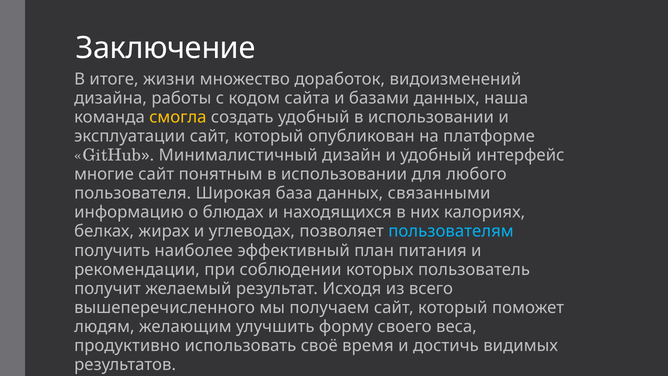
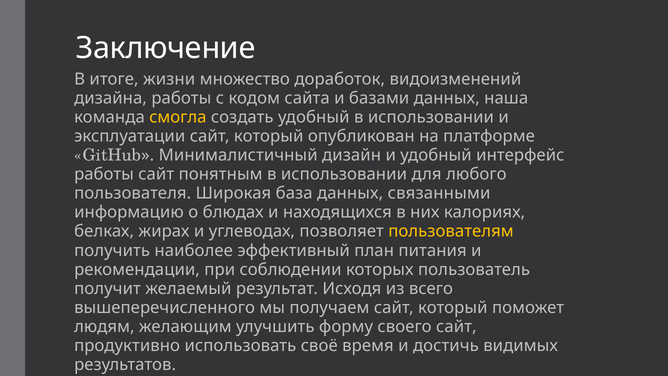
многие: многие -> работы (104, 174)
пользователям colour: light blue -> yellow (451, 231)
своего веса: веса -> сайт (456, 326)
